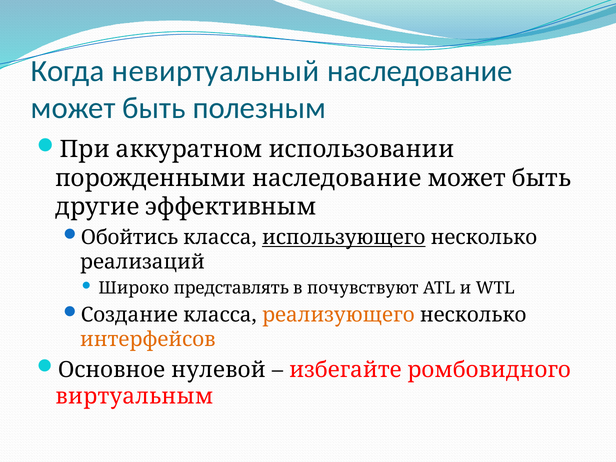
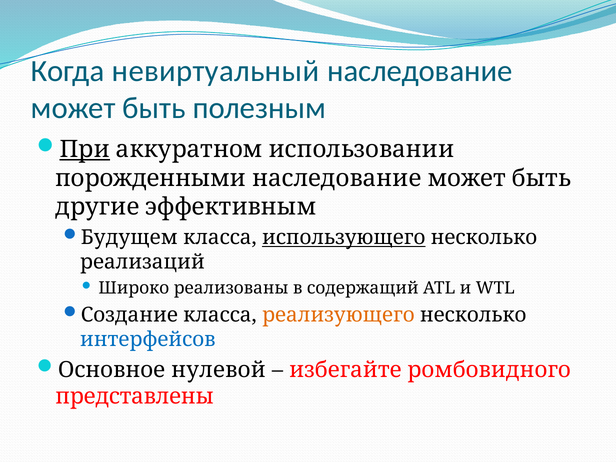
При underline: none -> present (85, 149)
Обойтись: Обойтись -> Будущем (129, 238)
представлять: представлять -> реализованы (231, 288)
почувствуют: почувствуют -> содержащий (363, 288)
интерфейсов colour: orange -> blue (148, 340)
виртуальным: виртуальным -> представлены (135, 396)
